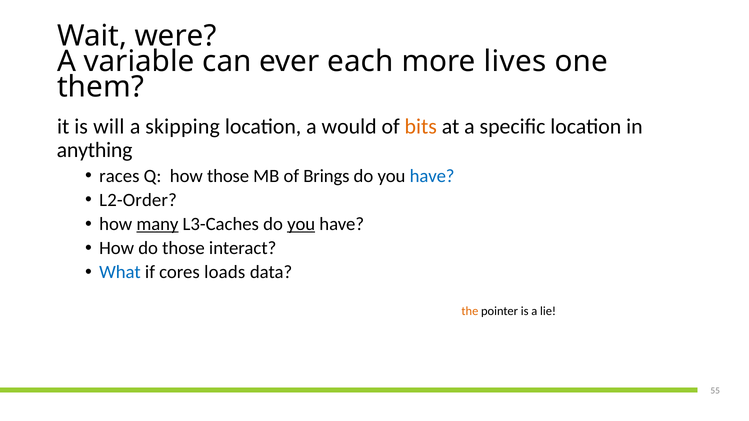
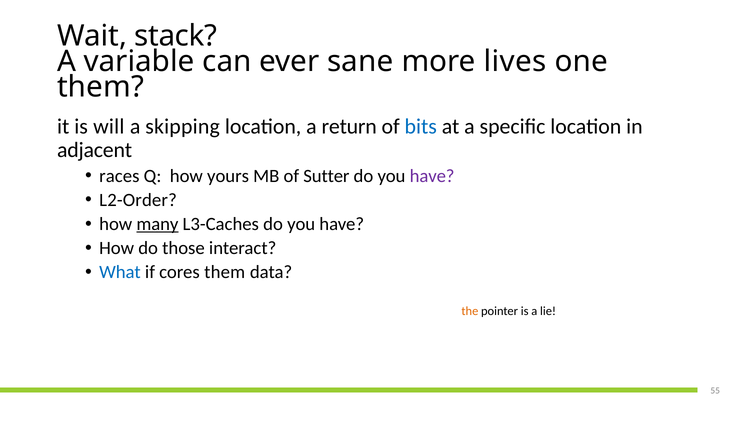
were: were -> stack (176, 36)
each: each -> sane (360, 62)
would: would -> return (349, 127)
bits colour: orange -> blue (421, 127)
anything: anything -> adjacent (95, 150)
how those: those -> yours (228, 176)
Brings: Brings -> Sutter (326, 176)
have colour: blue -> purple (432, 176)
you underline: present -> none (301, 224)
cores loads: loads -> them (225, 272)
